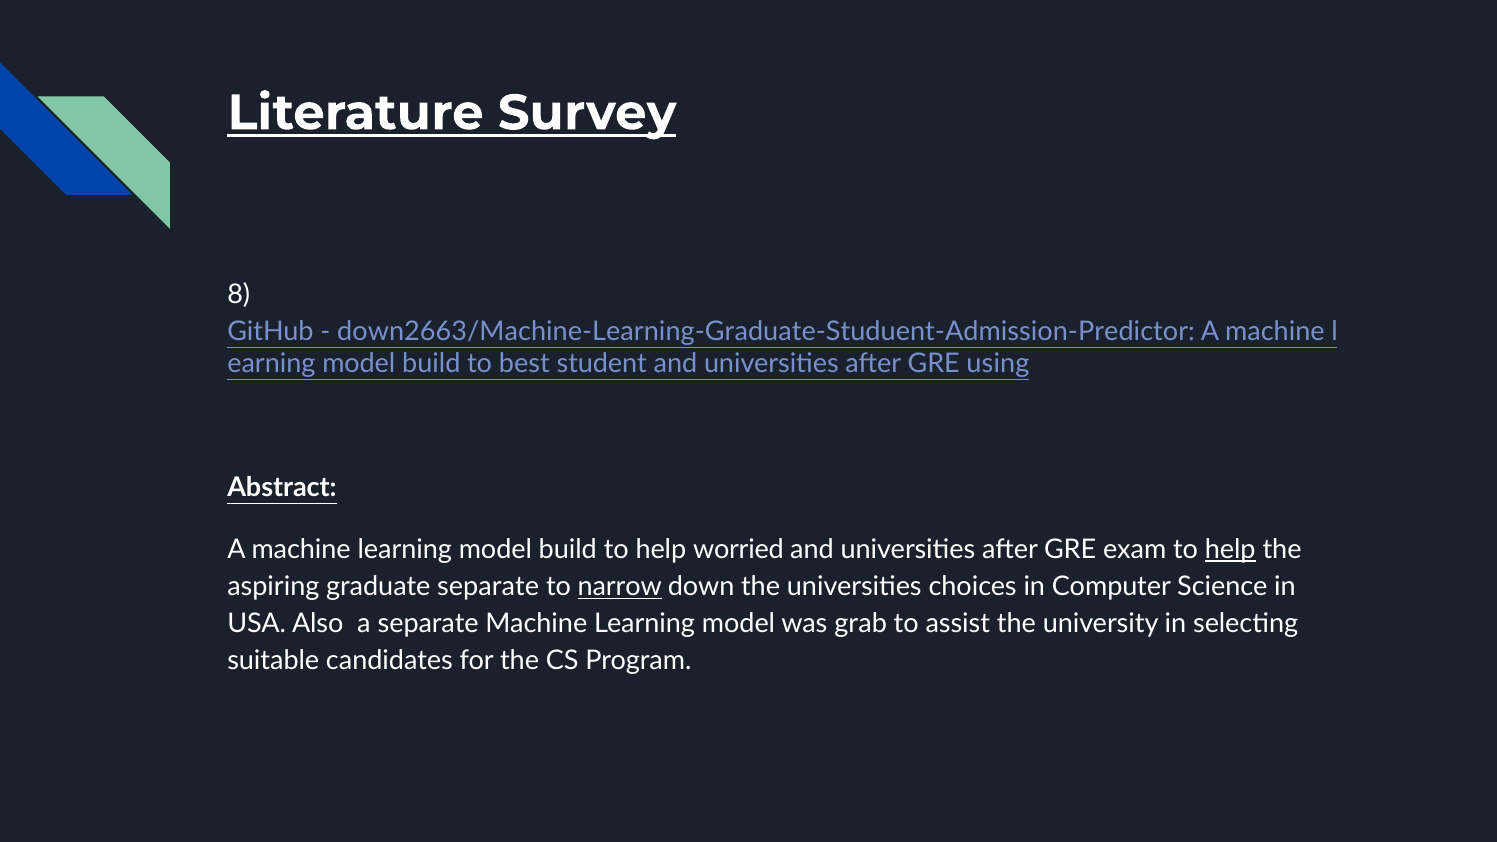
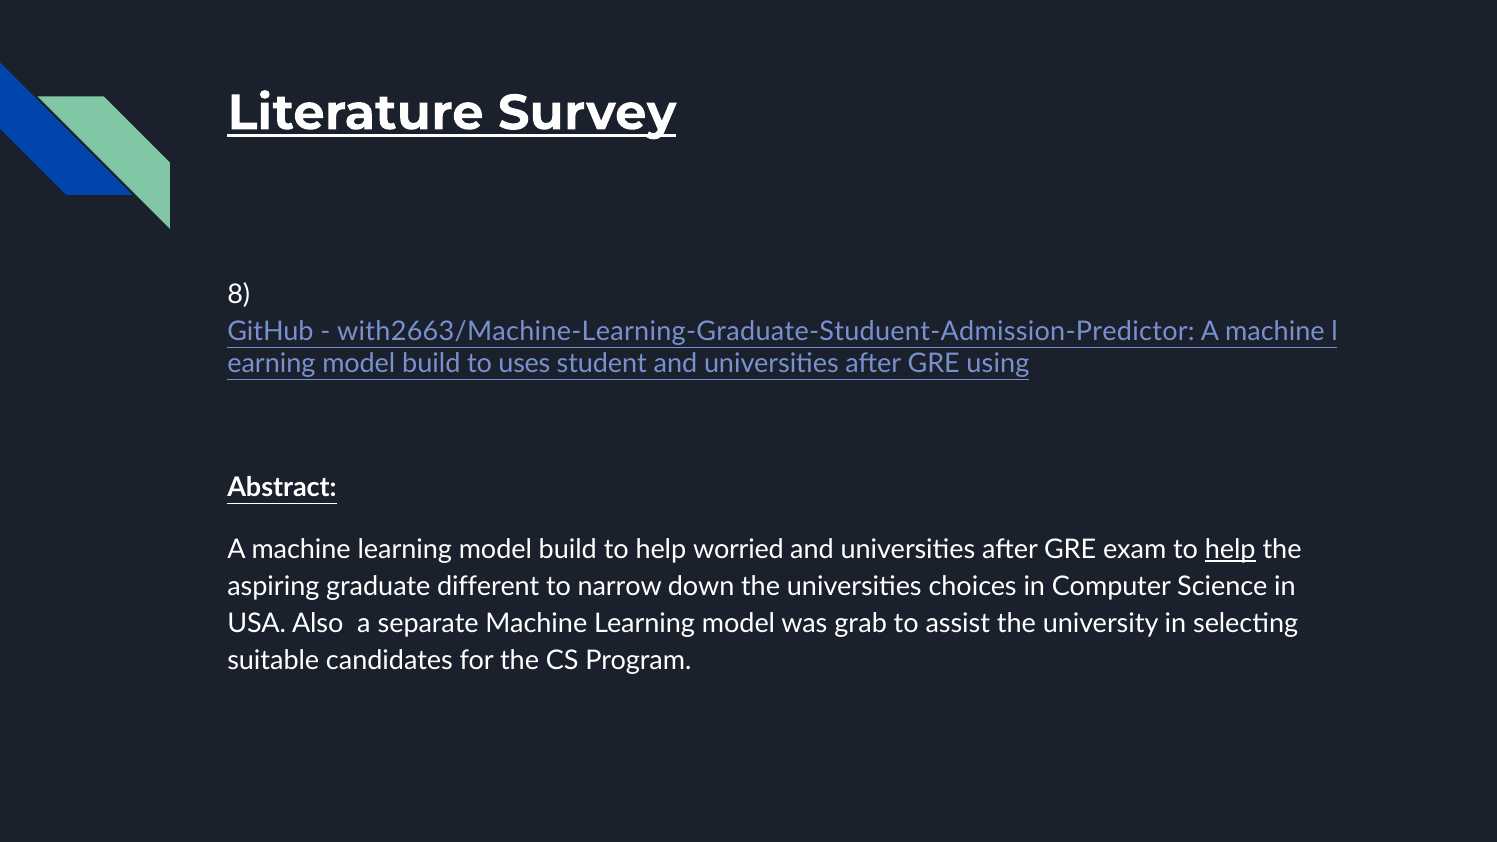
down2663/Machine-Learning-Graduate-Studuent-Admission-Predictor: down2663/Machine-Learning-Graduate-Studuent-Admission-Predictor -> with2663/Machine-Learning-Graduate-Studuent-Admission-Predictor (766, 332)
best: best -> uses (524, 363)
graduate separate: separate -> different (488, 587)
narrow underline: present -> none (620, 587)
